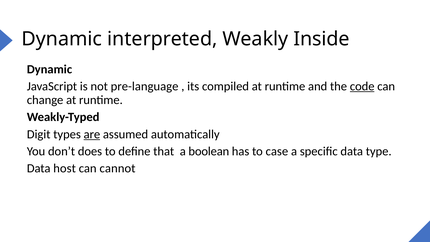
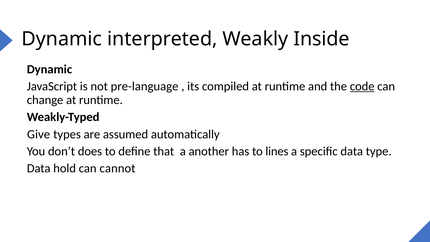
Digit: Digit -> Give (39, 134)
are underline: present -> none (92, 134)
boolean: boolean -> another (209, 151)
case: case -> lines (277, 151)
host: host -> hold (65, 168)
